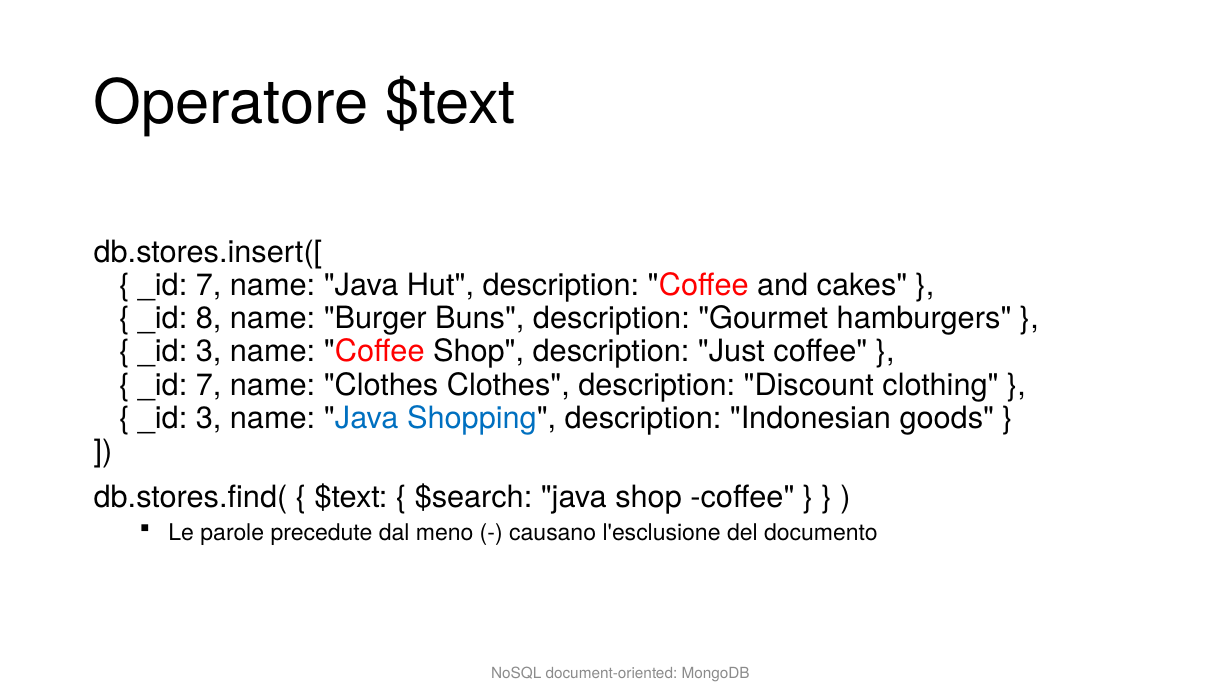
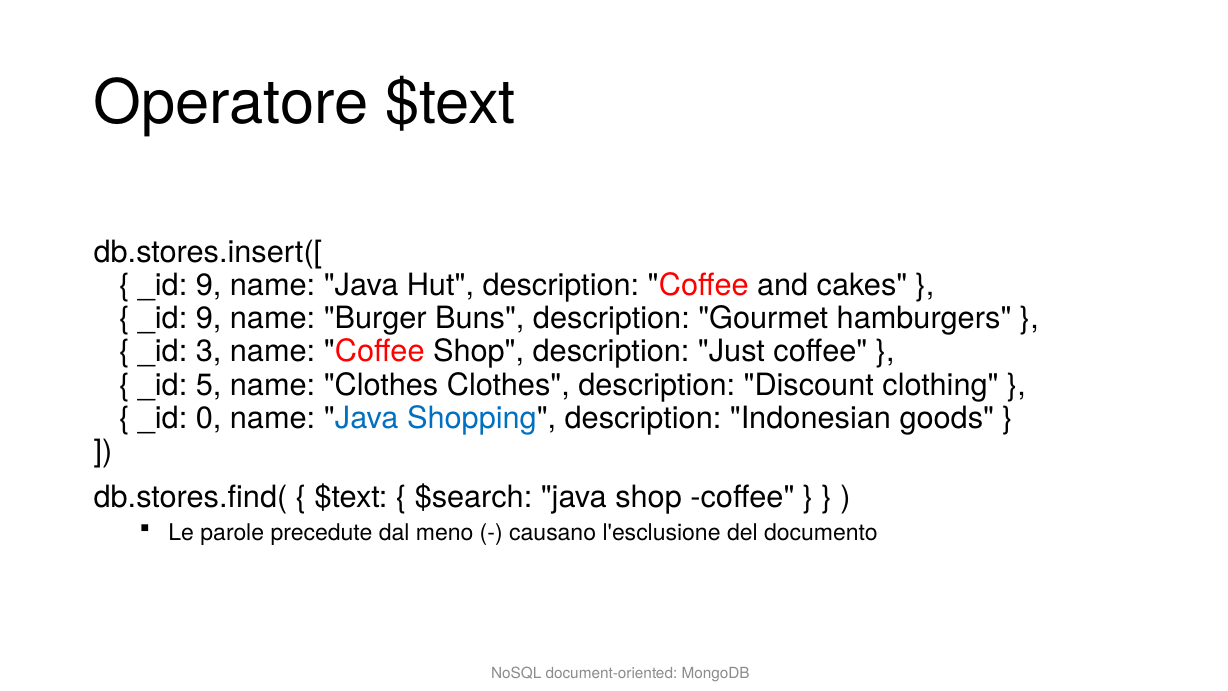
7: 7 -> 9 (209, 285)
8: 8 -> 9 (209, 318)
7: 7 -> 5 (209, 385)
3: 3 -> 0 (209, 418)
